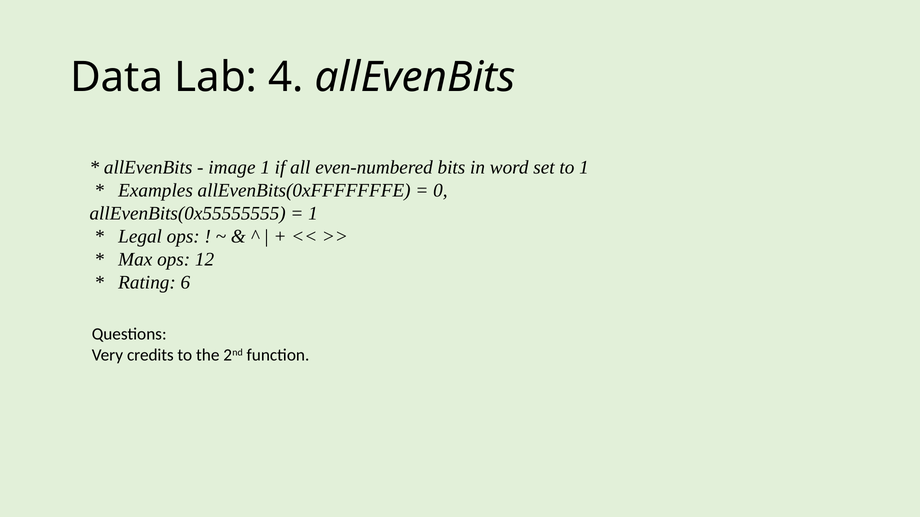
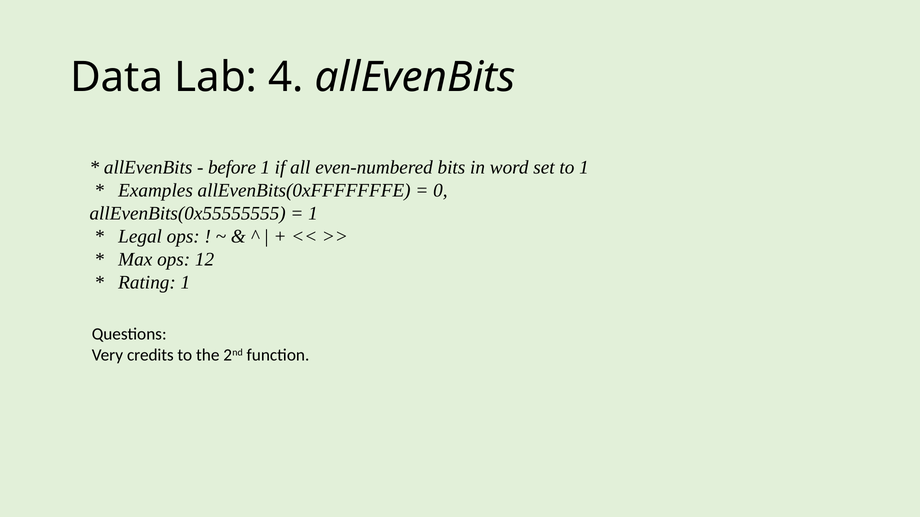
image: image -> before (232, 168)
Rating 6: 6 -> 1 (185, 283)
